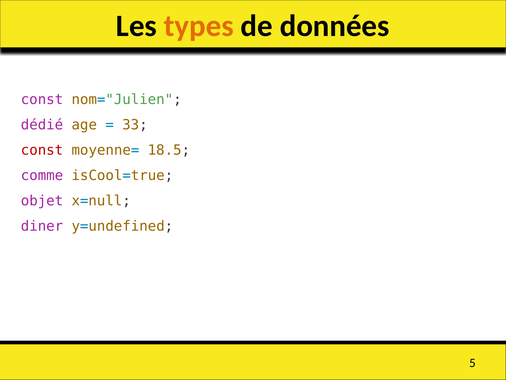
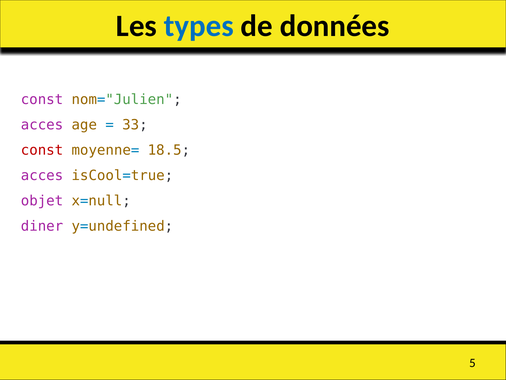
types colour: orange -> blue (199, 26)
dédié: dédié -> acces (42, 125)
comme: comme -> acces (42, 175)
